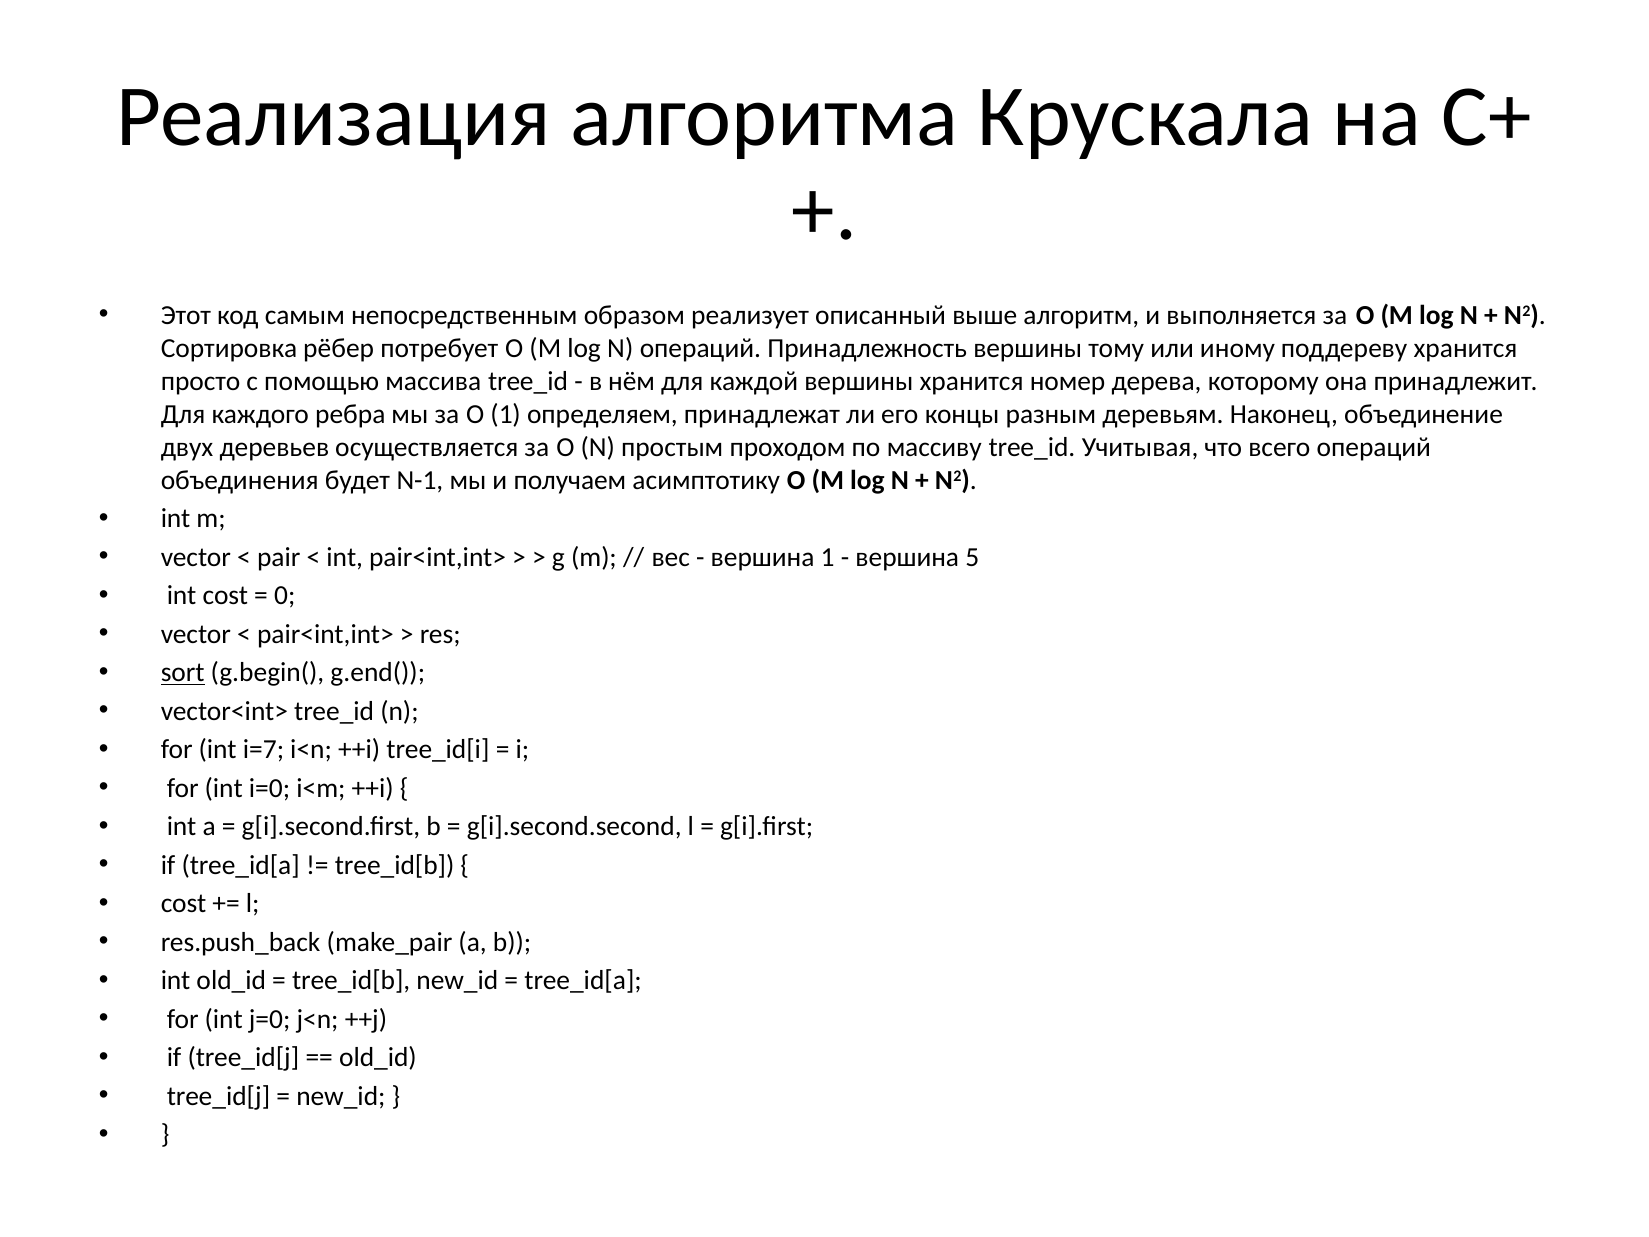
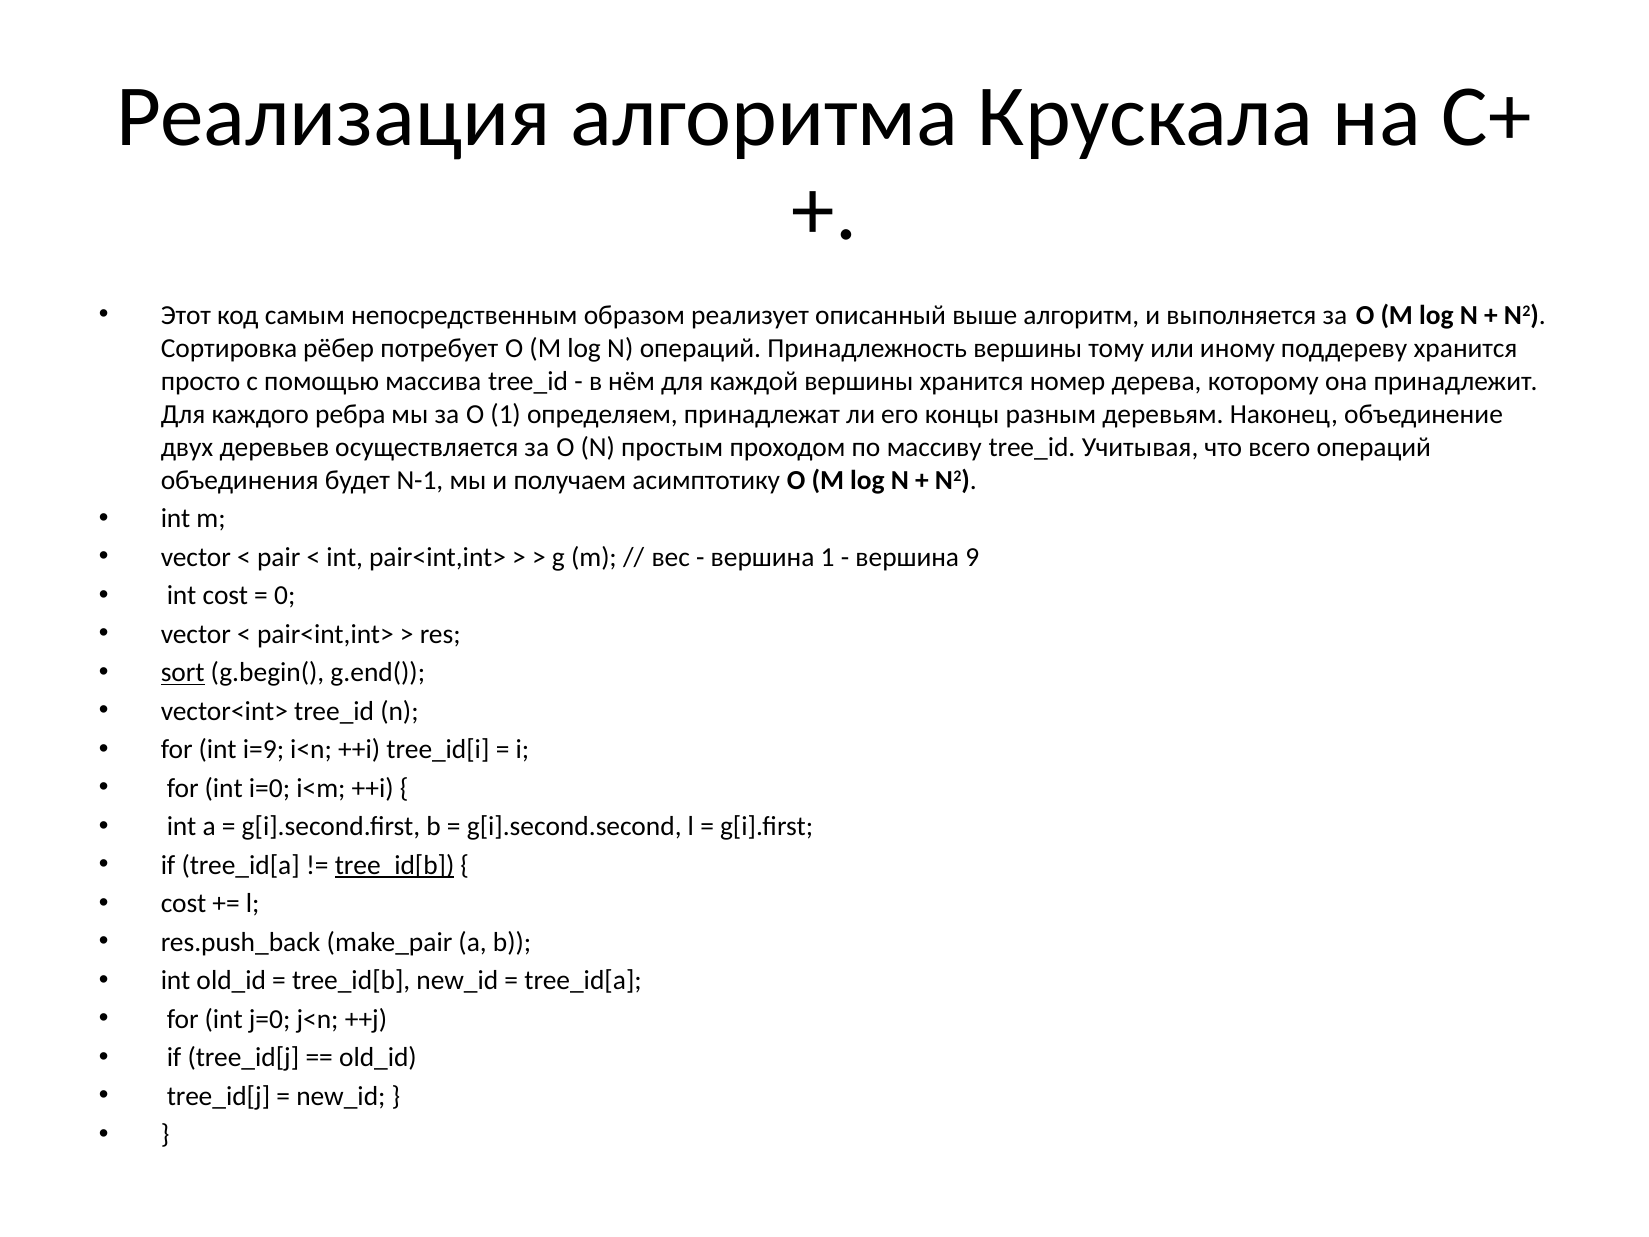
5: 5 -> 9 (972, 557)
i=7: i=7 -> i=9 (263, 750)
tree_id[b underline: none -> present (395, 865)
